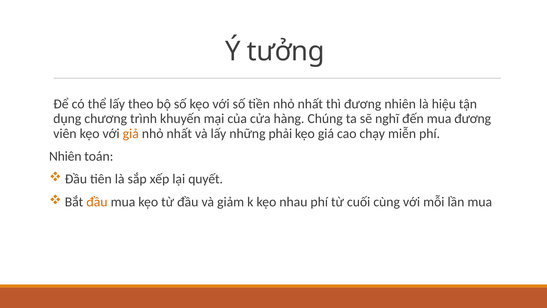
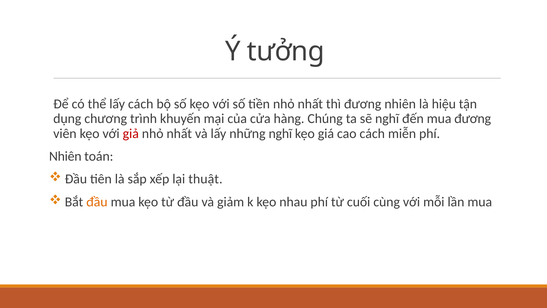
lấy theo: theo -> cách (141, 104)
giả colour: orange -> red (131, 133)
những phải: phải -> nghĩ (280, 133)
cao chạy: chạy -> cách (372, 133)
quyết: quyết -> thuật (205, 179)
